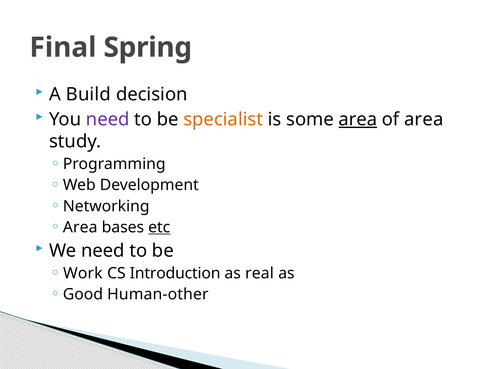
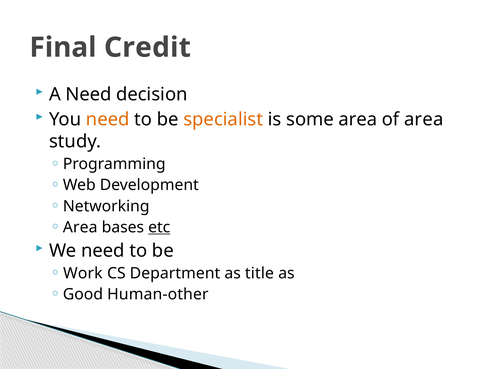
Spring: Spring -> Credit (147, 47)
A Build: Build -> Need (89, 94)
need colour: purple -> orange (108, 119)
area underline: present -> none (358, 119)
Introduction: Introduction -> Department (175, 273)
real: real -> title (259, 273)
